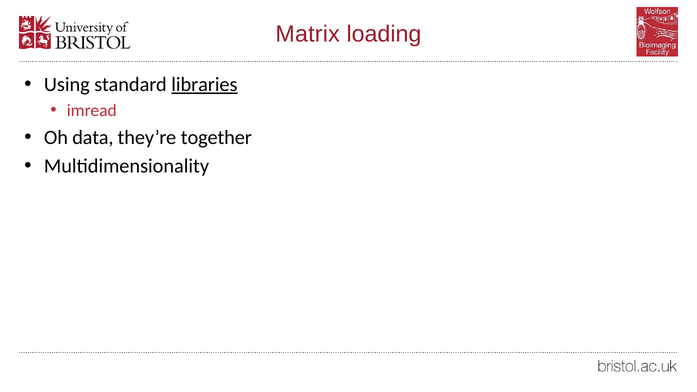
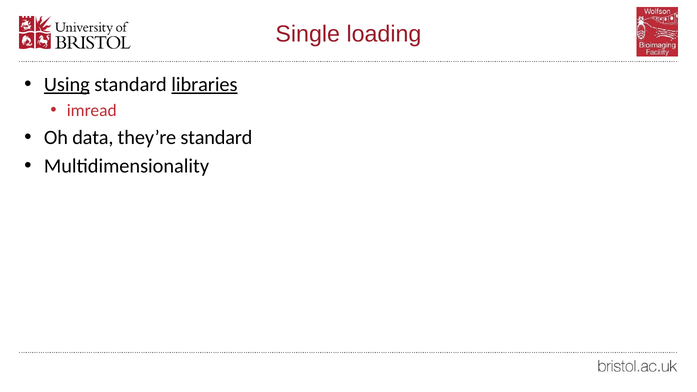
Matrix: Matrix -> Single (308, 34)
Using underline: none -> present (67, 85)
they’re together: together -> standard (216, 137)
